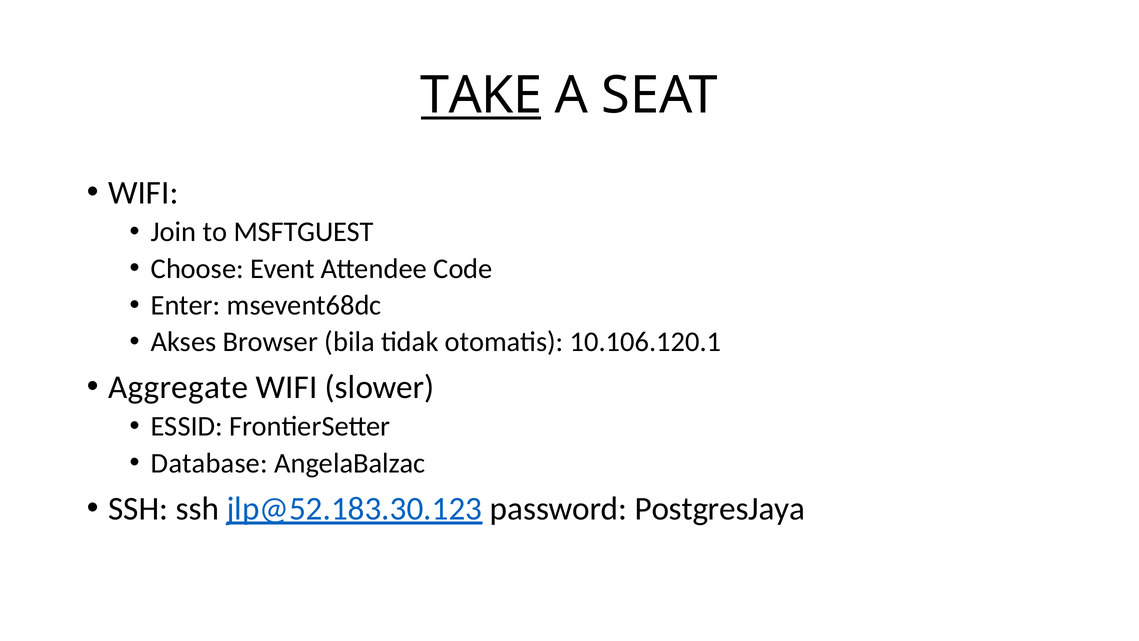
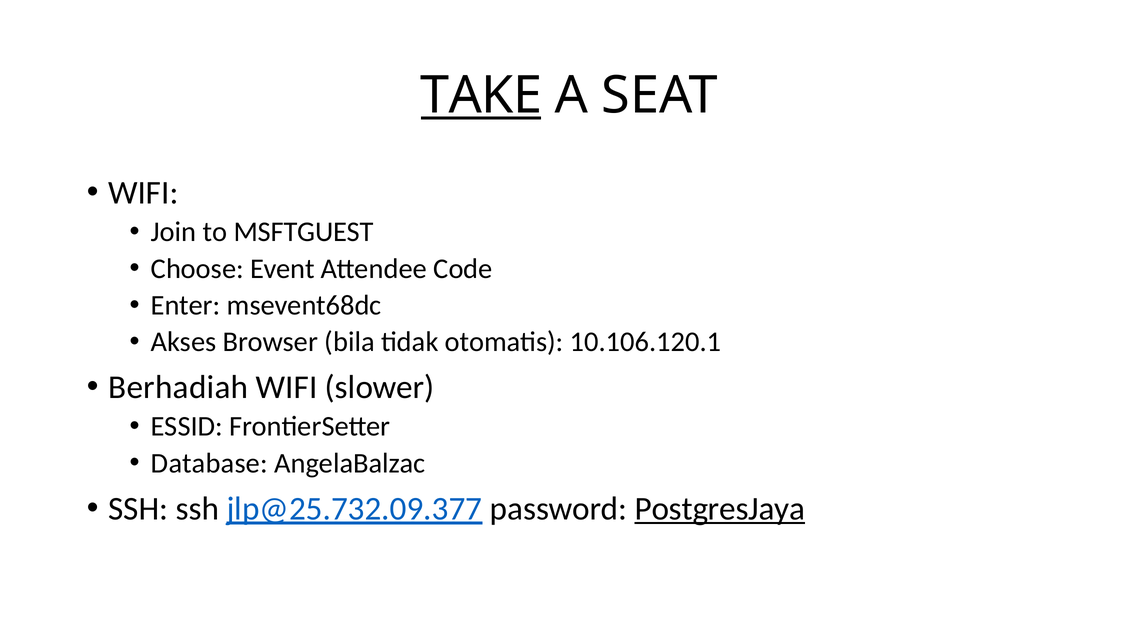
Aggregate: Aggregate -> Berhadiah (178, 387)
jlp@52.183.30.123: jlp@52.183.30.123 -> jlp@25.732.09.377 (354, 509)
PostgresJaya underline: none -> present (720, 509)
